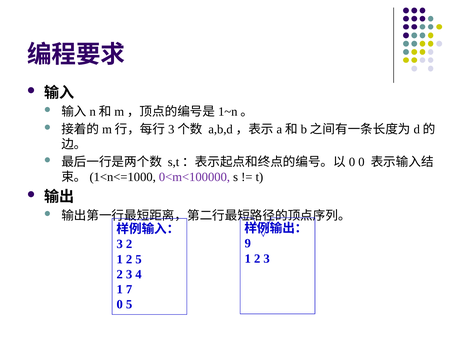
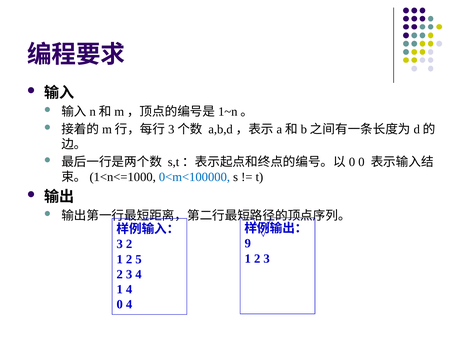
0<m<100000 colour: purple -> blue (194, 177)
1 7: 7 -> 4 (129, 289)
0 5: 5 -> 4 (129, 304)
